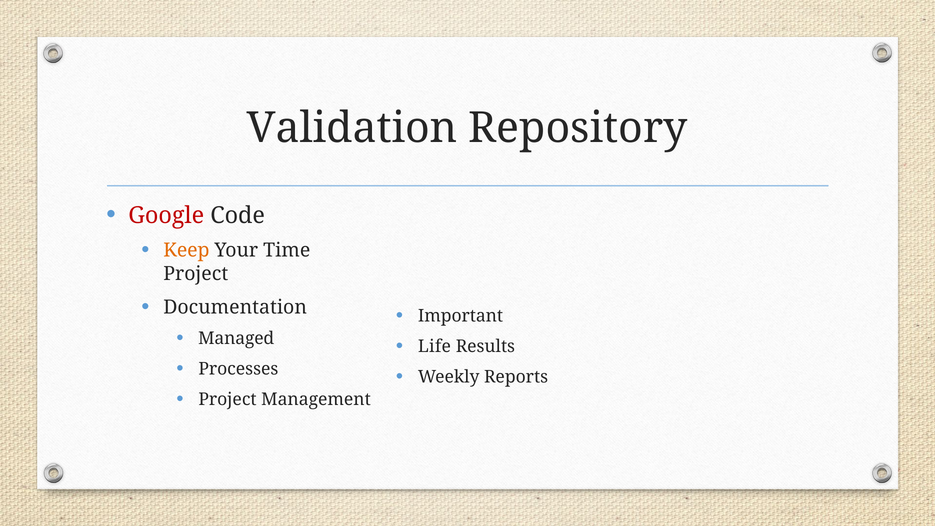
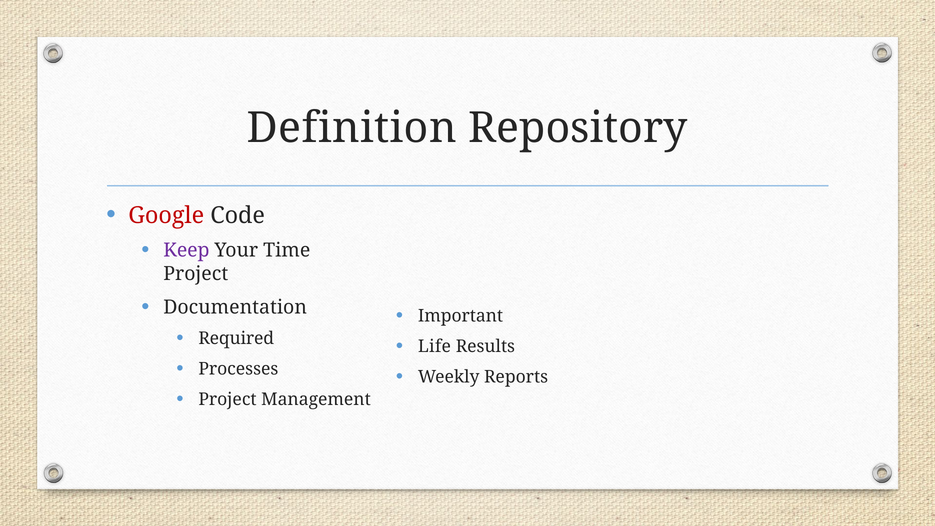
Validation: Validation -> Definition (352, 128)
Keep colour: orange -> purple (186, 250)
Managed: Managed -> Required (236, 338)
